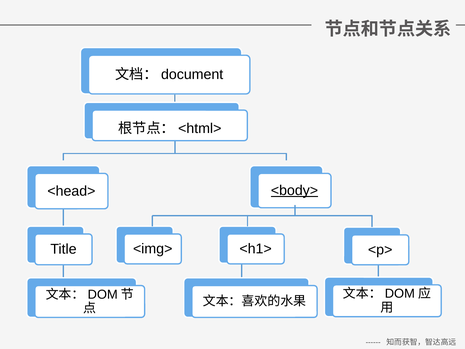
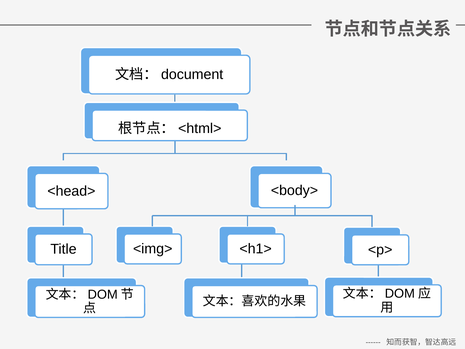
<body> underline: present -> none (294, 190)
